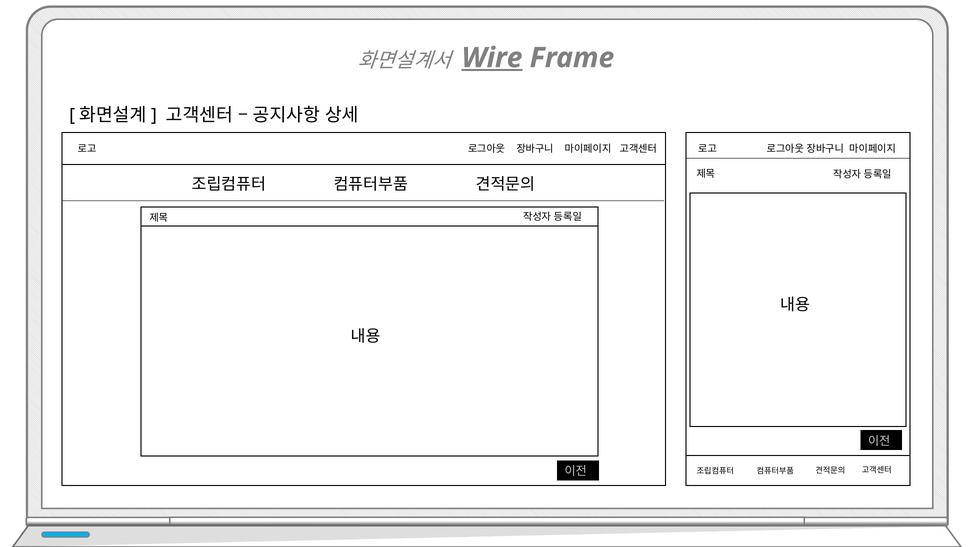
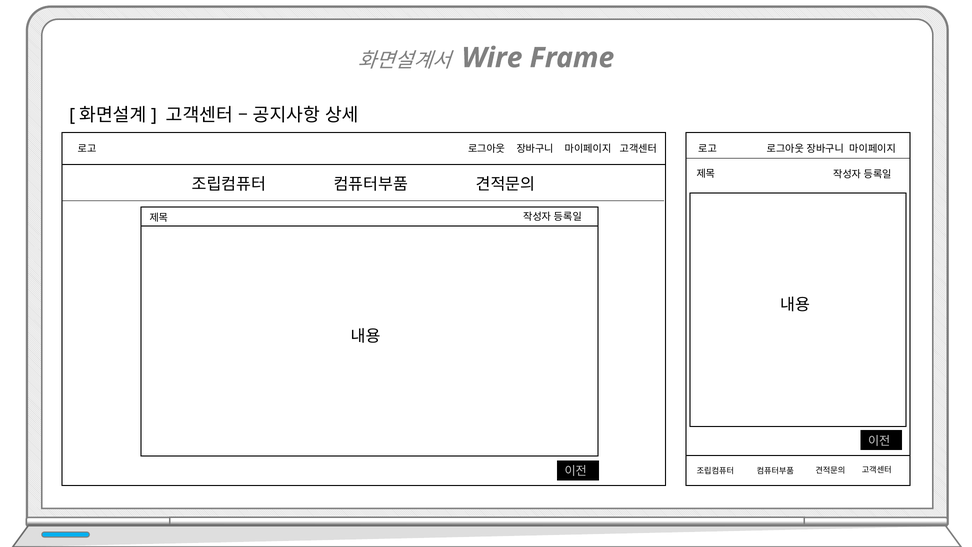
Wire underline: present -> none (492, 58)
